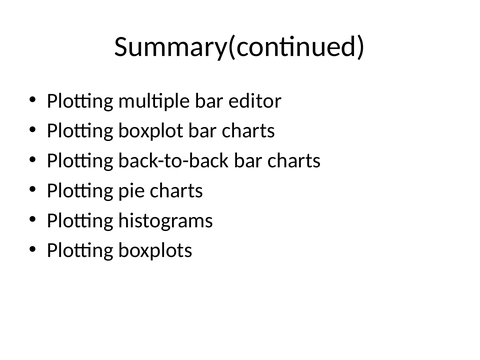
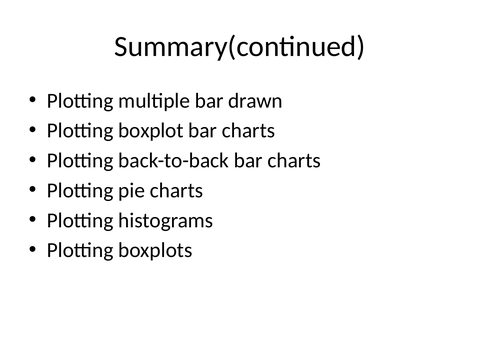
editor: editor -> drawn (255, 101)
